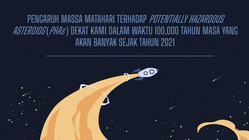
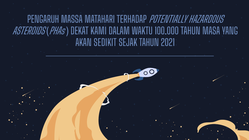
BANYAK: BANYAK -> SEDIKIT (105, 43)
